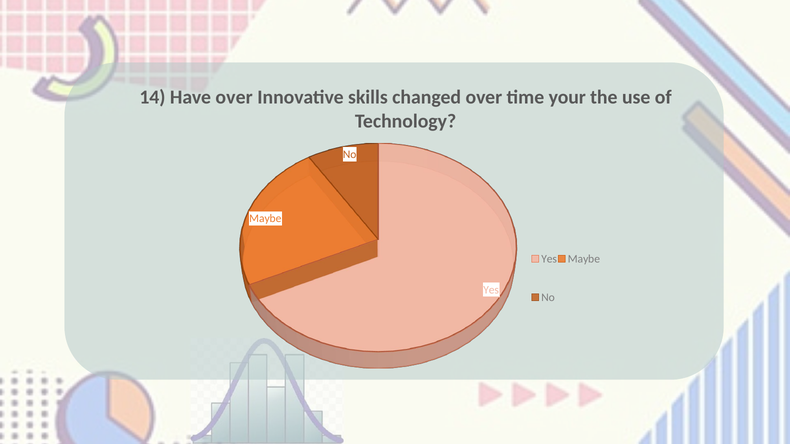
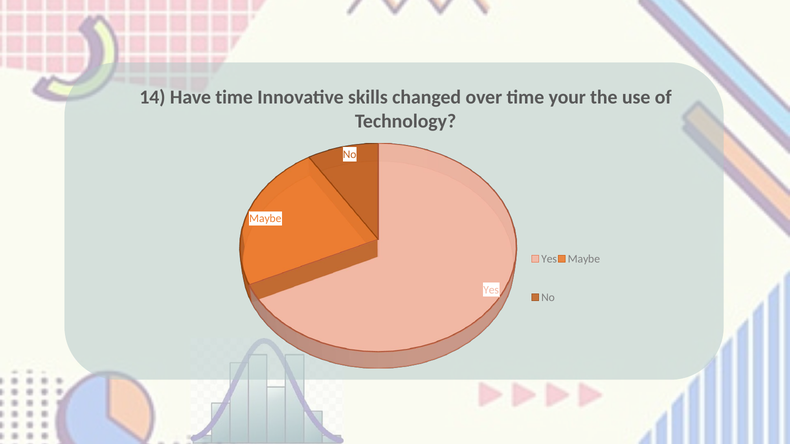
Have over: over -> time (234, 98)
